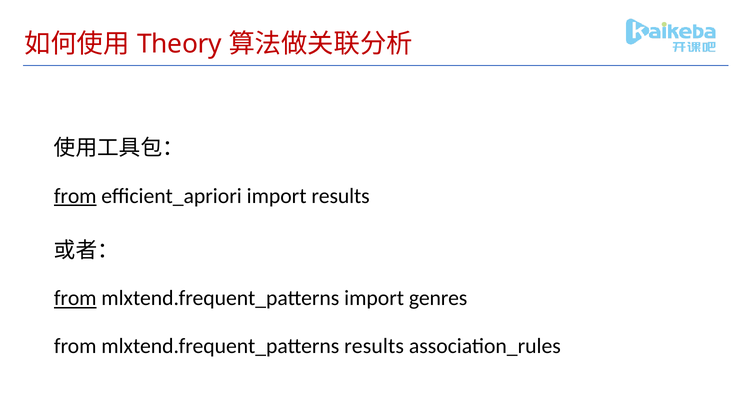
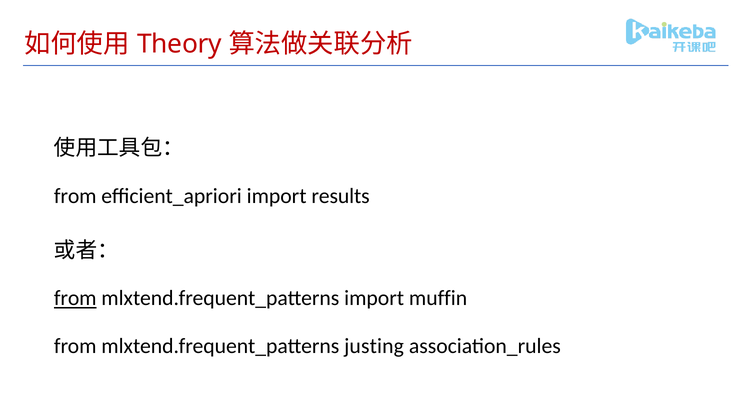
from underline: present -> none (75, 196)
genres: genres -> muffin (438, 298)
mlxtend.frequent_patterns results: results -> justing (374, 345)
